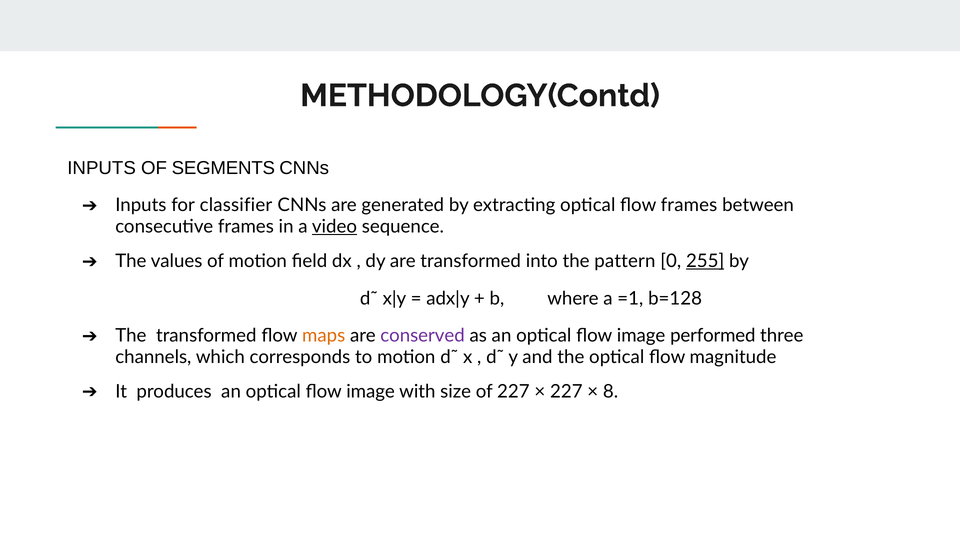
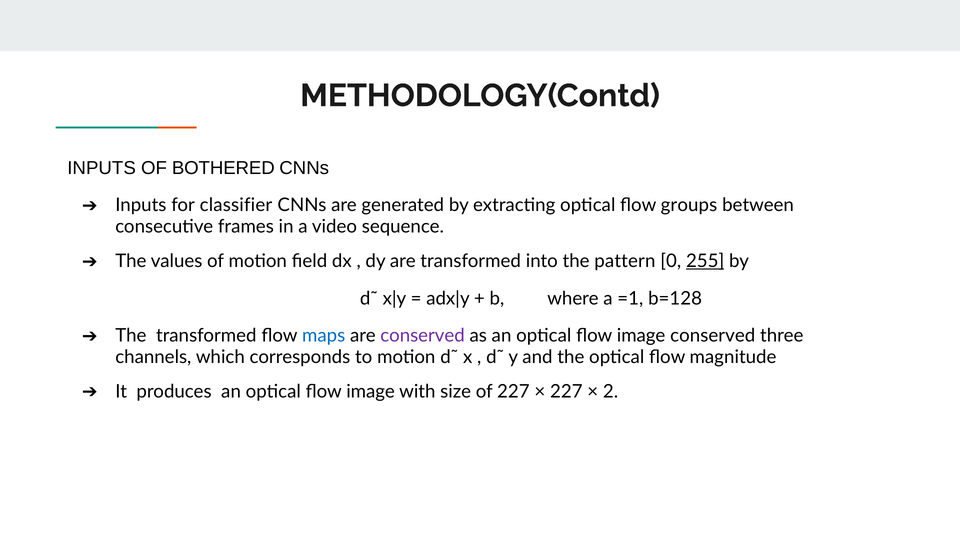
SEGMENTS: SEGMENTS -> BOTHERED (223, 168)
flow frames: frames -> groups (689, 205)
video underline: present -> none (334, 227)
maps colour: orange -> blue (324, 336)
image performed: performed -> conserved (713, 336)
8: 8 -> 2 (611, 392)
